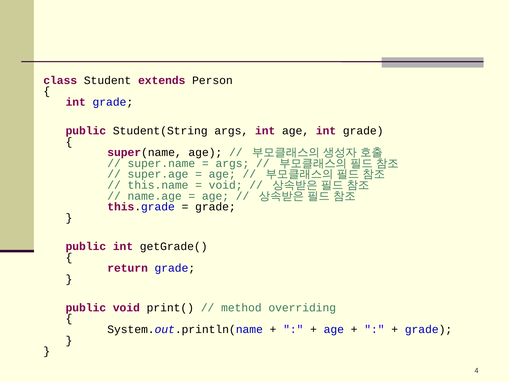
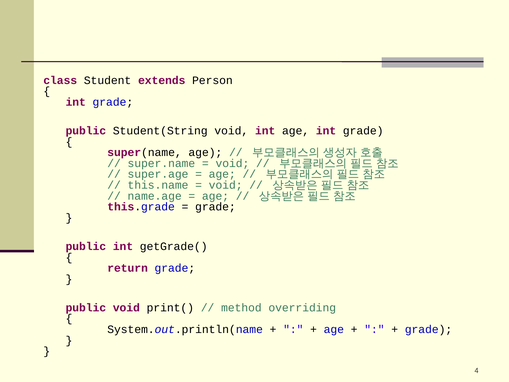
Student(String args: args -> void (231, 131)
args: args -> void (232, 163)
